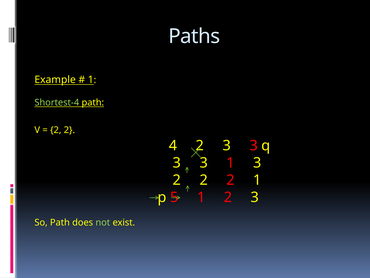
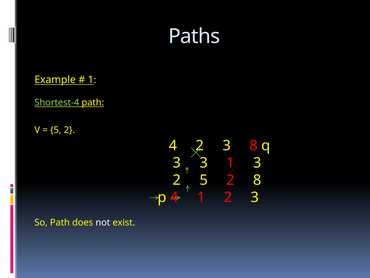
2: 2 -> 5 (56, 130)
2 3 3: 3 -> 8 (254, 145)
2: 2 -> 5 (204, 180)
2 1: 1 -> 8 (257, 180)
p 5: 5 -> 4 (174, 197)
not colour: light green -> white (103, 222)
